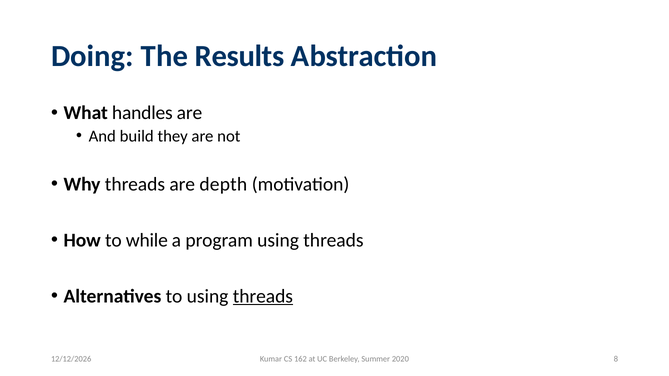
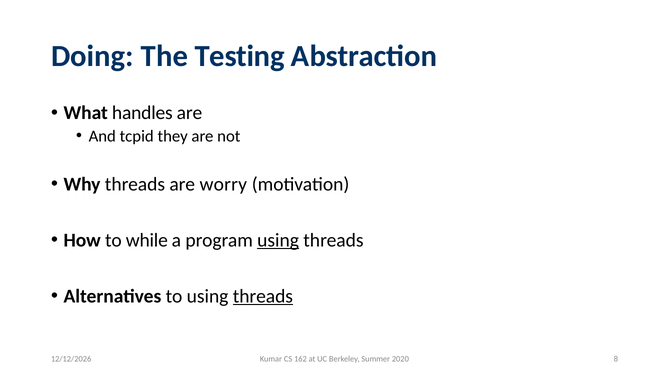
Results: Results -> Testing (240, 56)
build: build -> tcpid (137, 136)
depth: depth -> worry (223, 184)
using underline: none -> present (278, 240)
